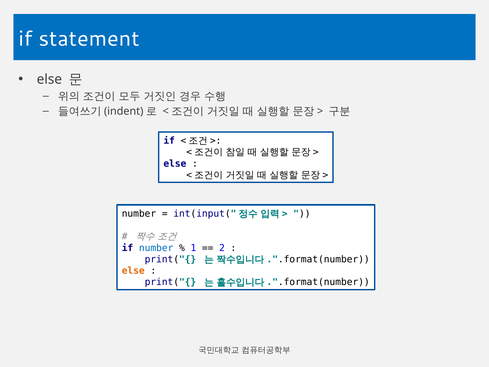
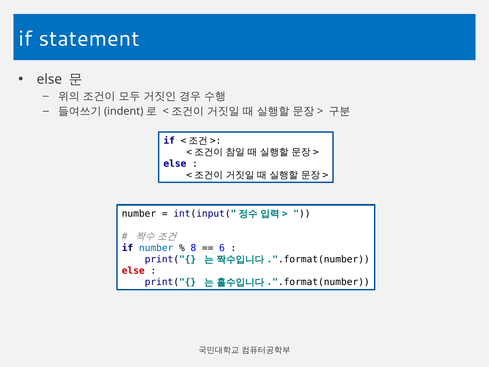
1: 1 -> 8 (193, 248)
2: 2 -> 6 (222, 248)
else colour: orange -> red (133, 271)
